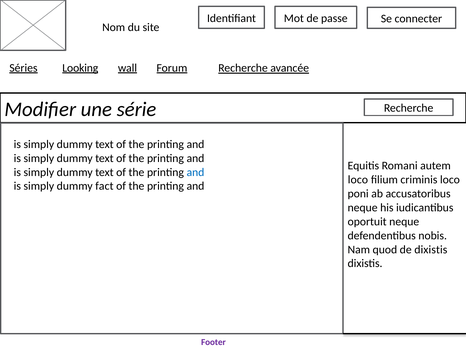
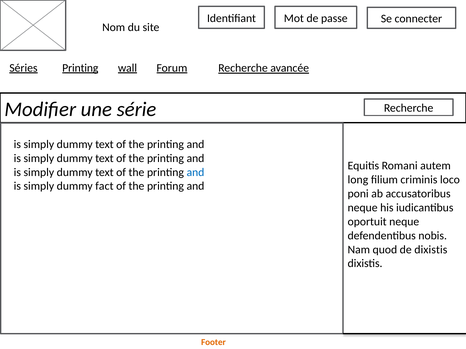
Looking: Looking -> Printing (80, 68)
loco: loco -> long (358, 180)
Footer colour: purple -> orange (213, 343)
